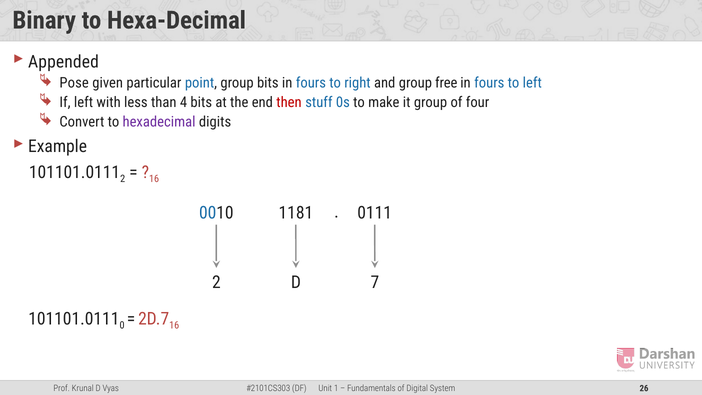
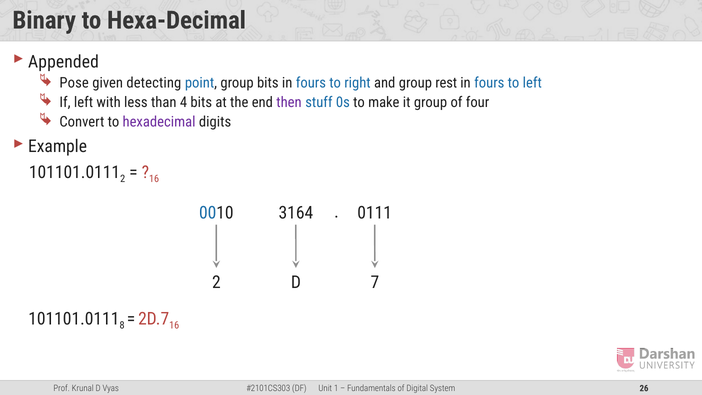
particular: particular -> detecting (154, 83)
free: free -> rest (446, 83)
then colour: red -> purple (289, 102)
1181: 1181 -> 3164 (296, 213)
0: 0 -> 8 (122, 325)
